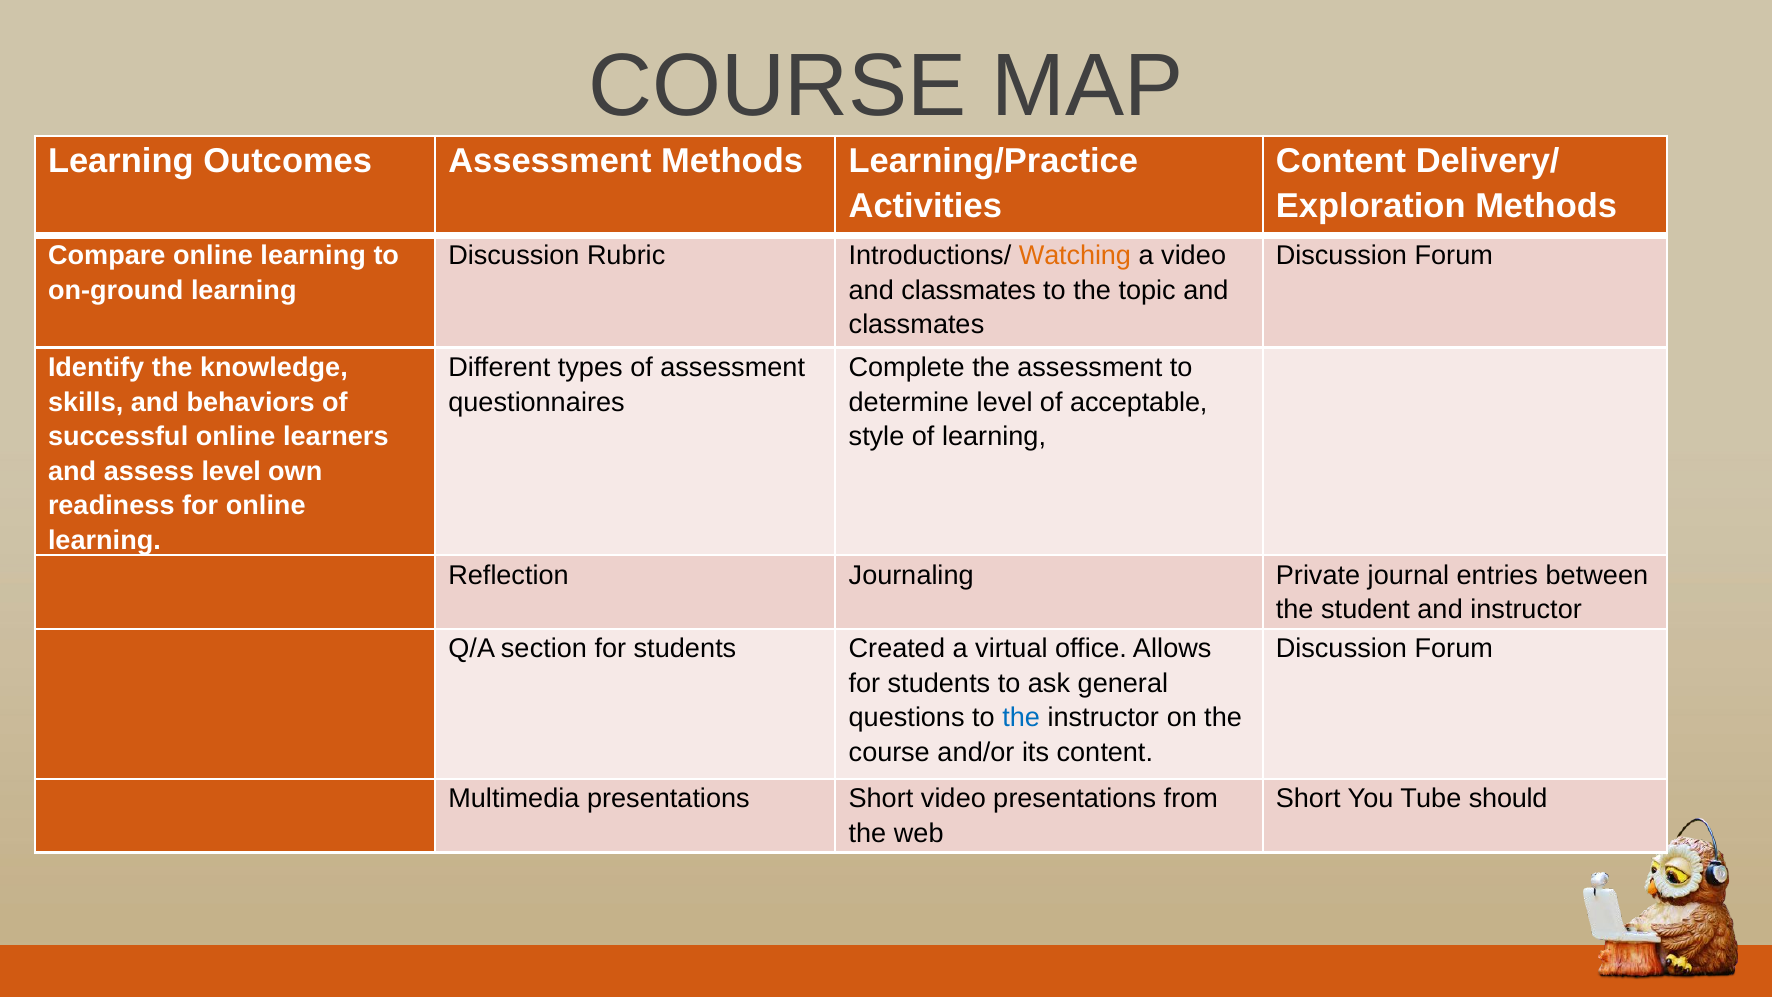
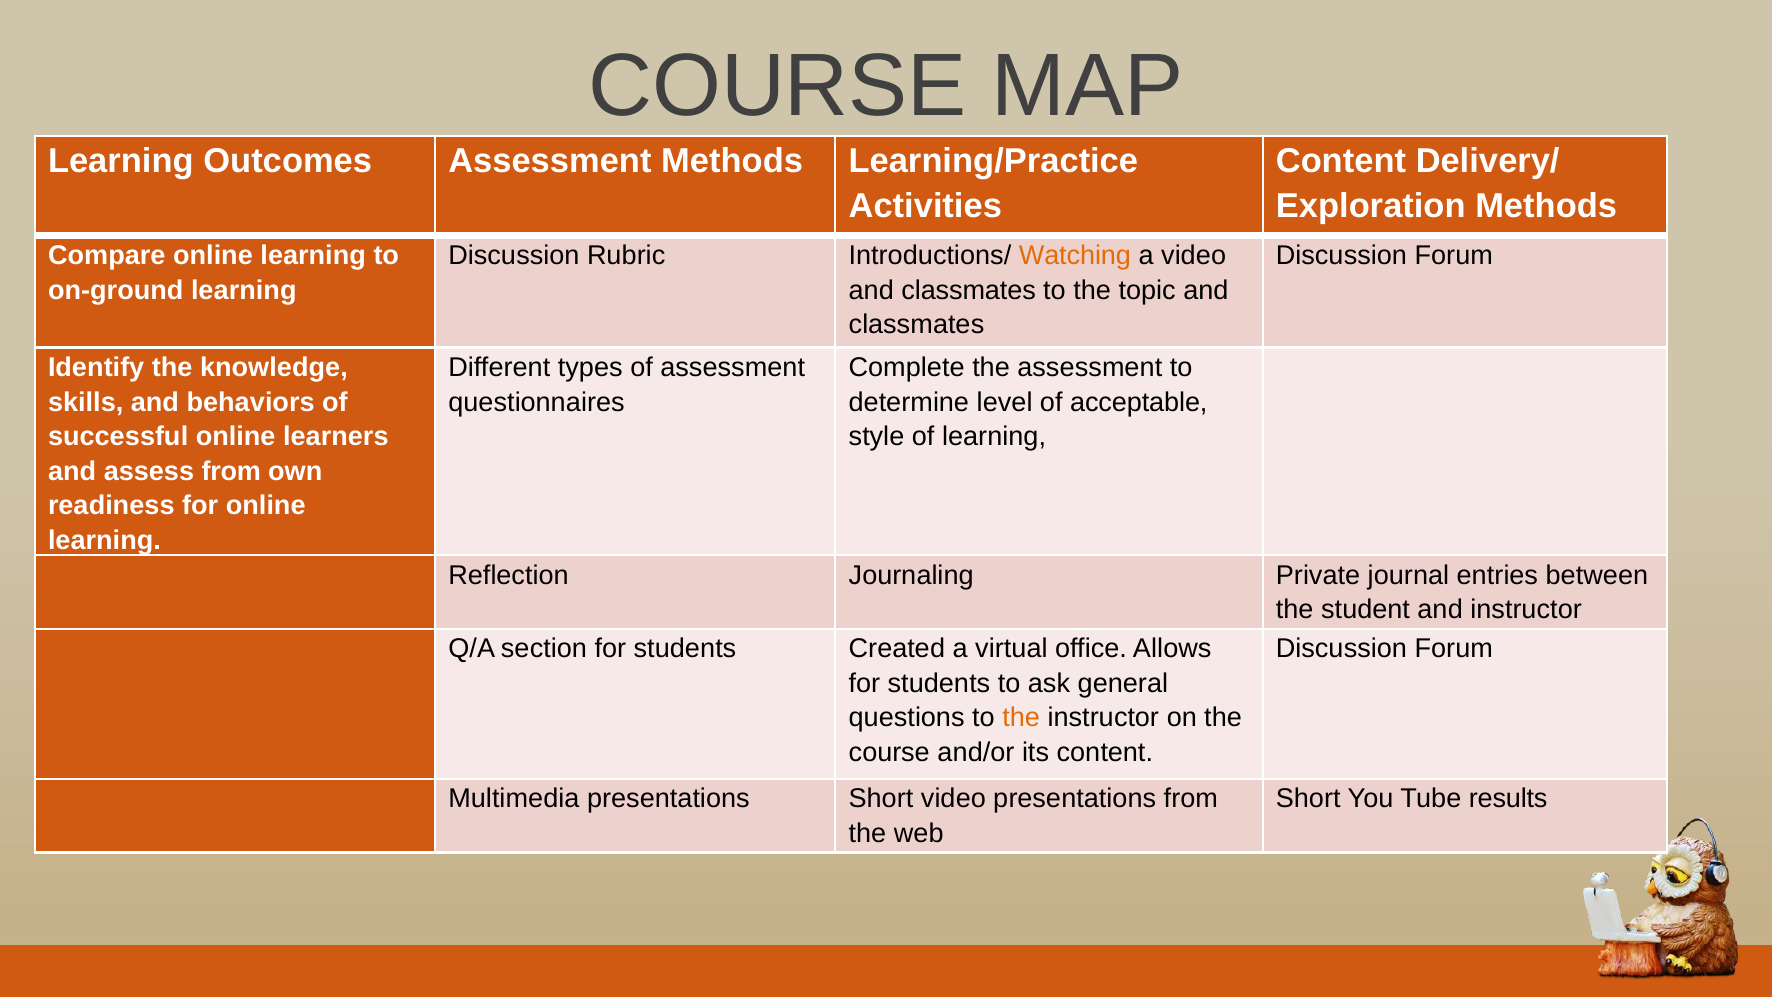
assess level: level -> from (231, 471)
the colour: blue -> orange (1021, 718)
should: should -> results (1508, 799)
